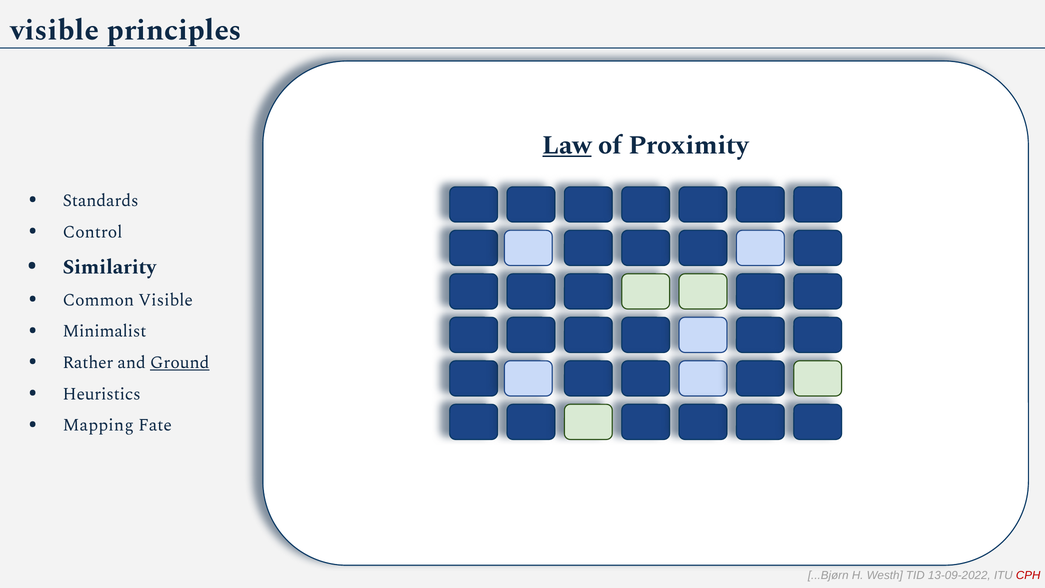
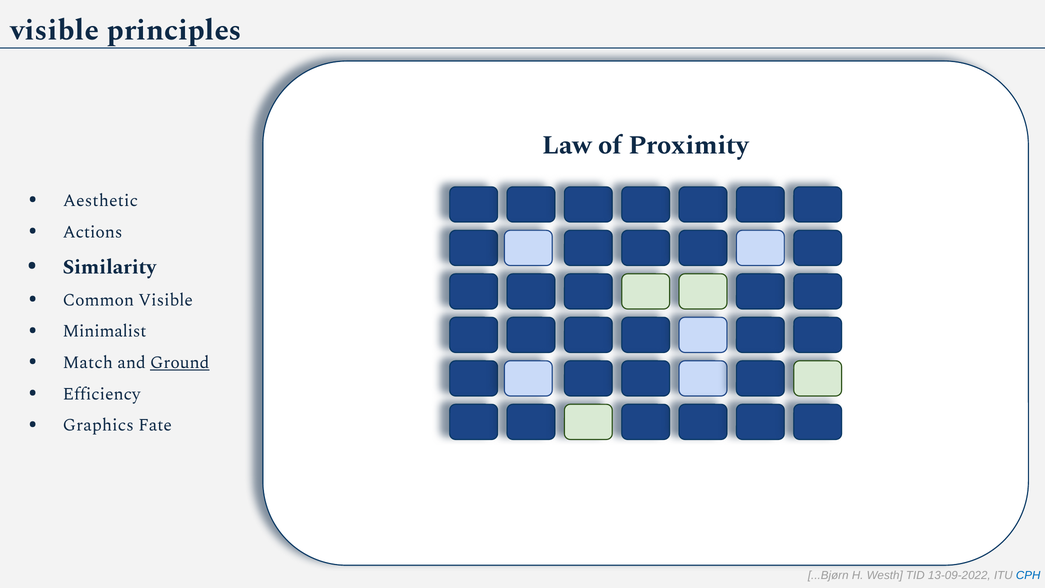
Law underline: present -> none (567, 145)
Standards: Standards -> Aesthetic (100, 200)
Control: Control -> Actions (93, 232)
Rather: Rather -> Match (88, 362)
Heuristics: Heuristics -> Efficiency (102, 394)
Mapping: Mapping -> Graphics (98, 425)
CPH colour: red -> blue (1028, 575)
